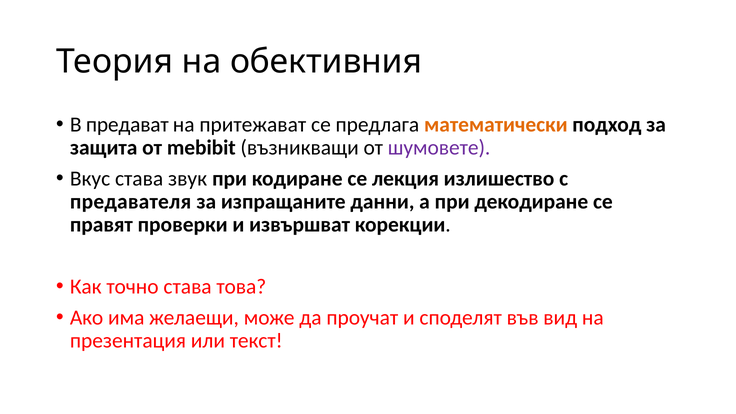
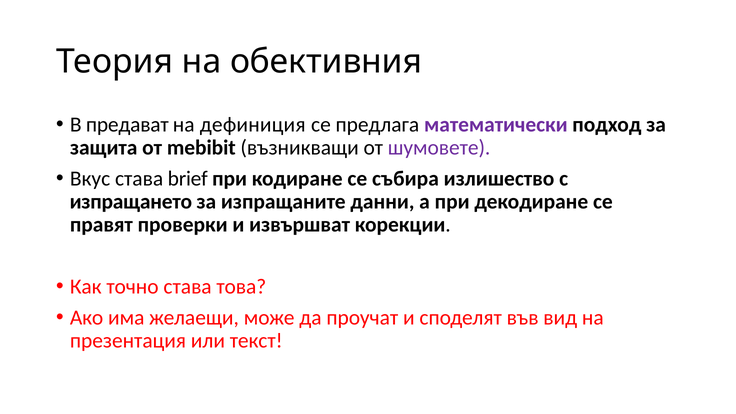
притежават: притежават -> дефиниция (253, 124)
математически colour: orange -> purple (496, 124)
звук: звук -> brief (188, 178)
лекция: лекция -> събира (405, 178)
предавателя: предавателя -> изпращането (131, 202)
